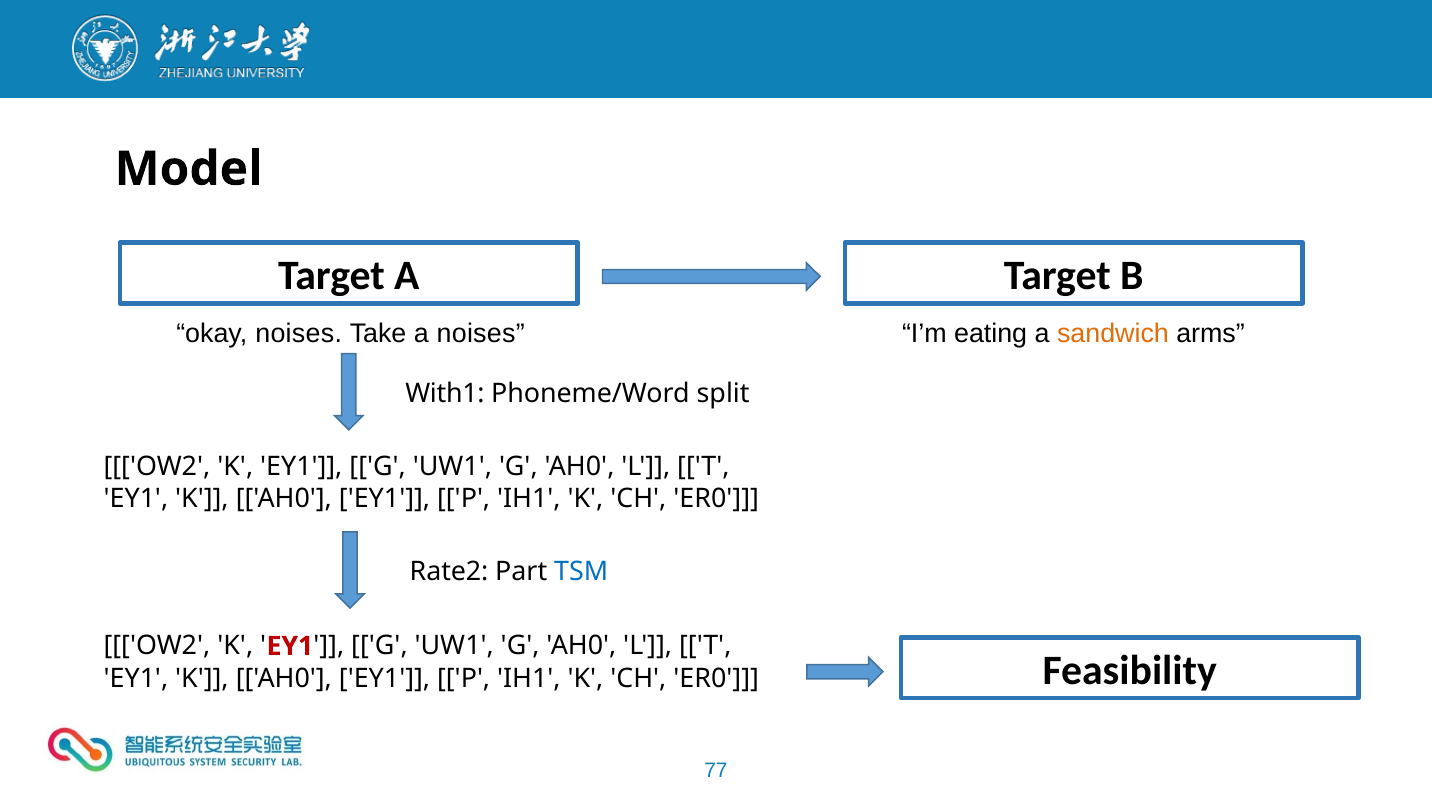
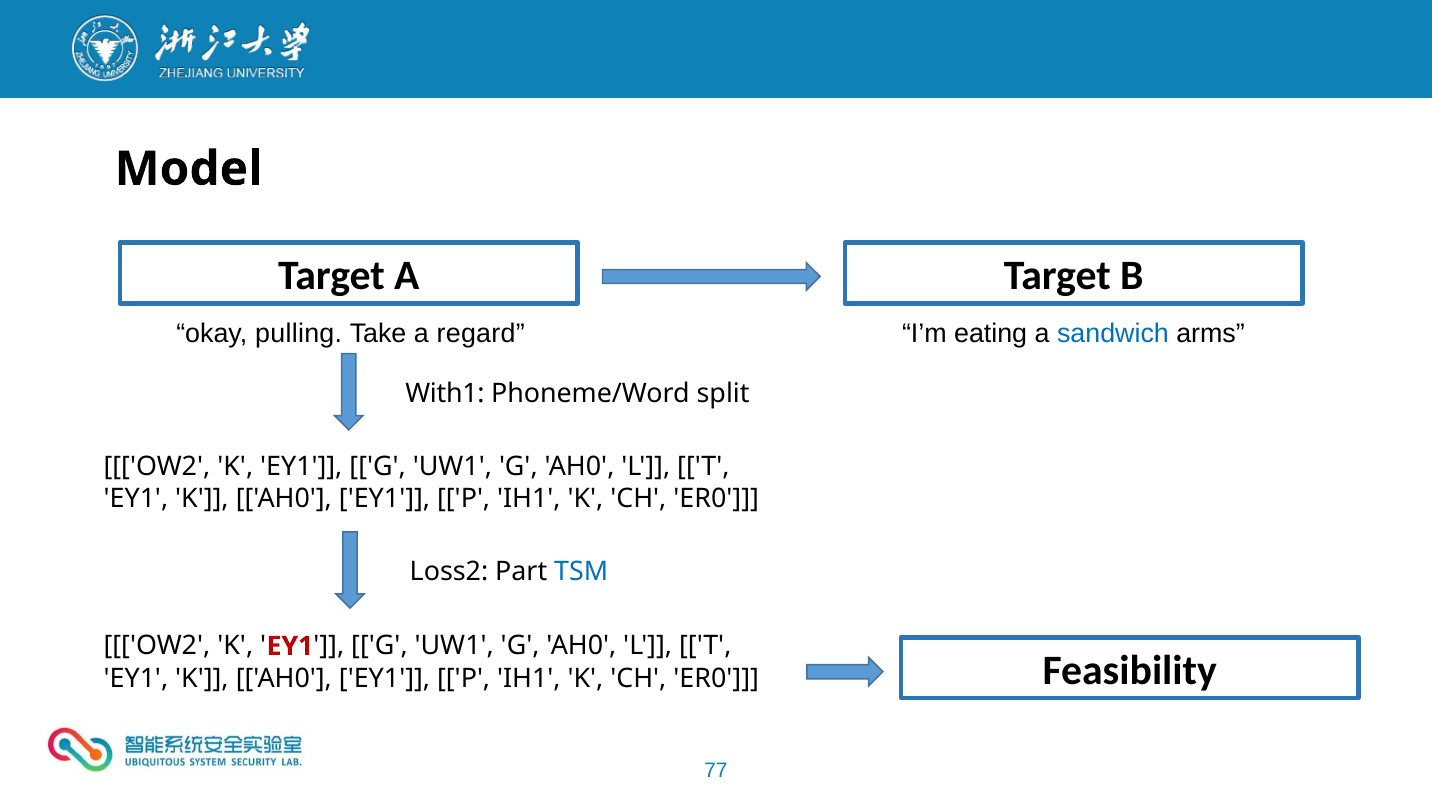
okay noises: noises -> pulling (299, 333)
a noises: noises -> regard (481, 333)
sandwich colour: orange -> blue (1113, 333)
Rate2: Rate2 -> Loss2 (449, 571)
